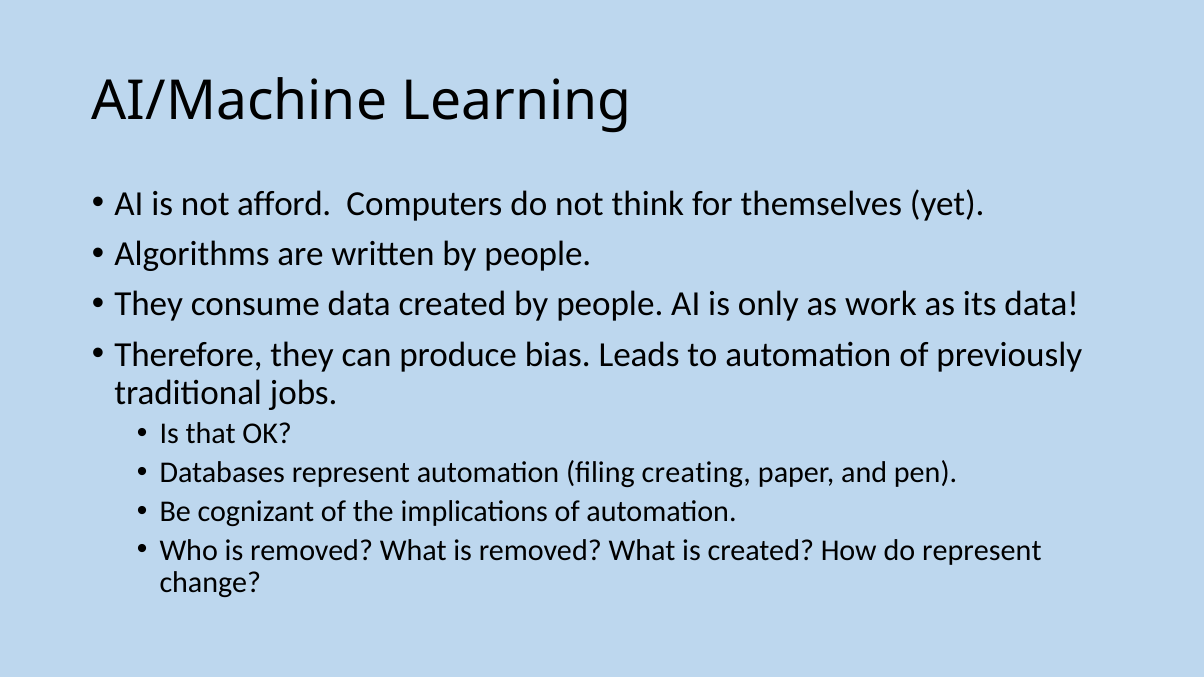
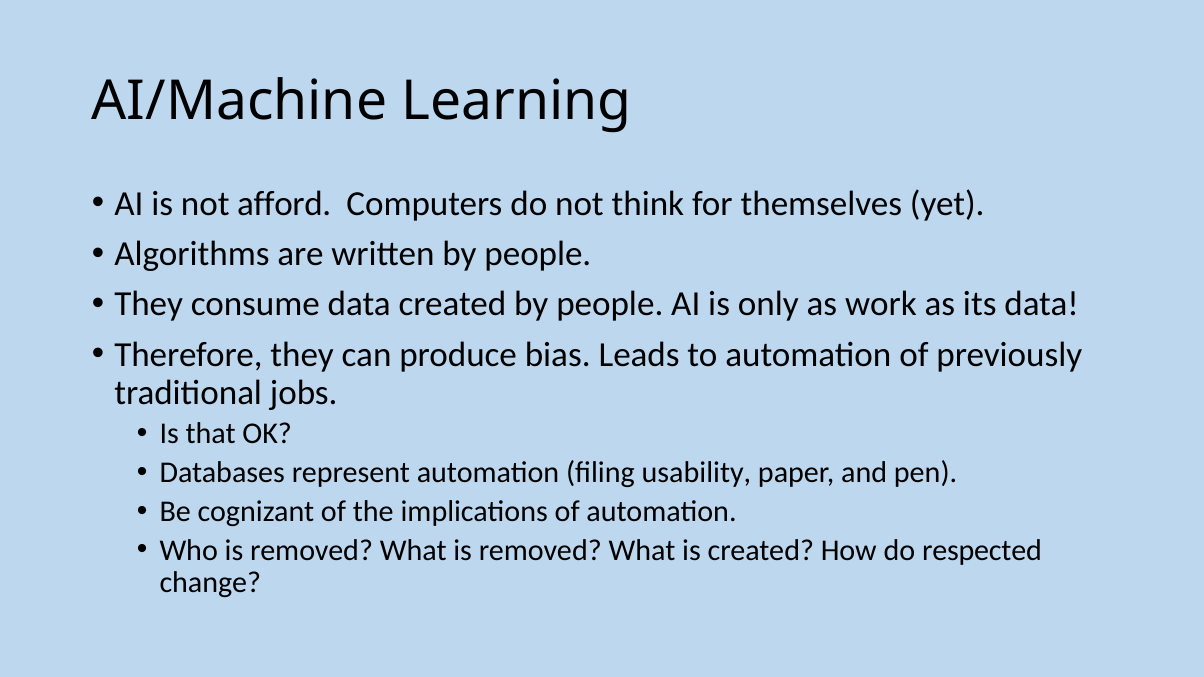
creating: creating -> usability (696, 473)
do represent: represent -> respected (982, 550)
